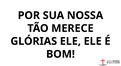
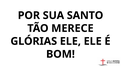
NOSSA: NOSSA -> SANTO (85, 15)
